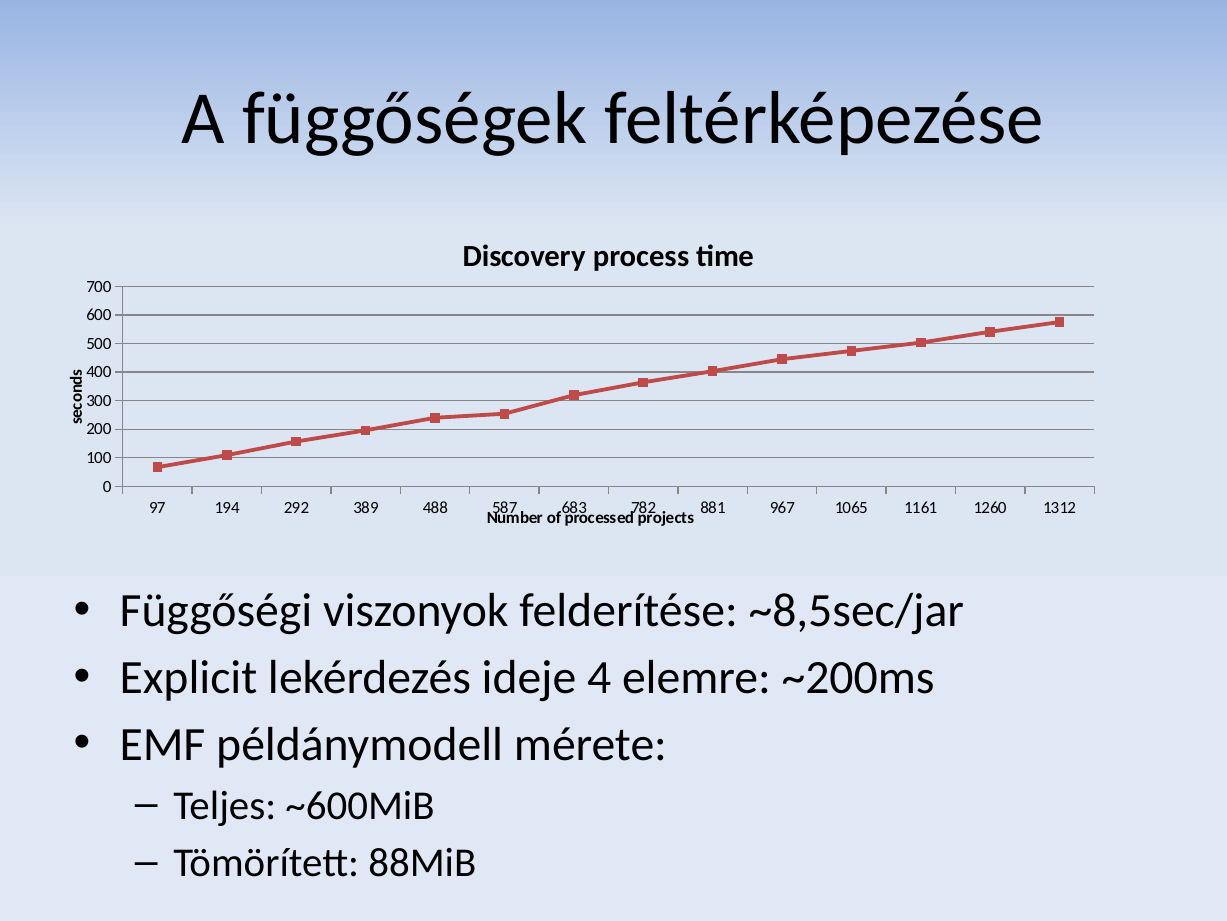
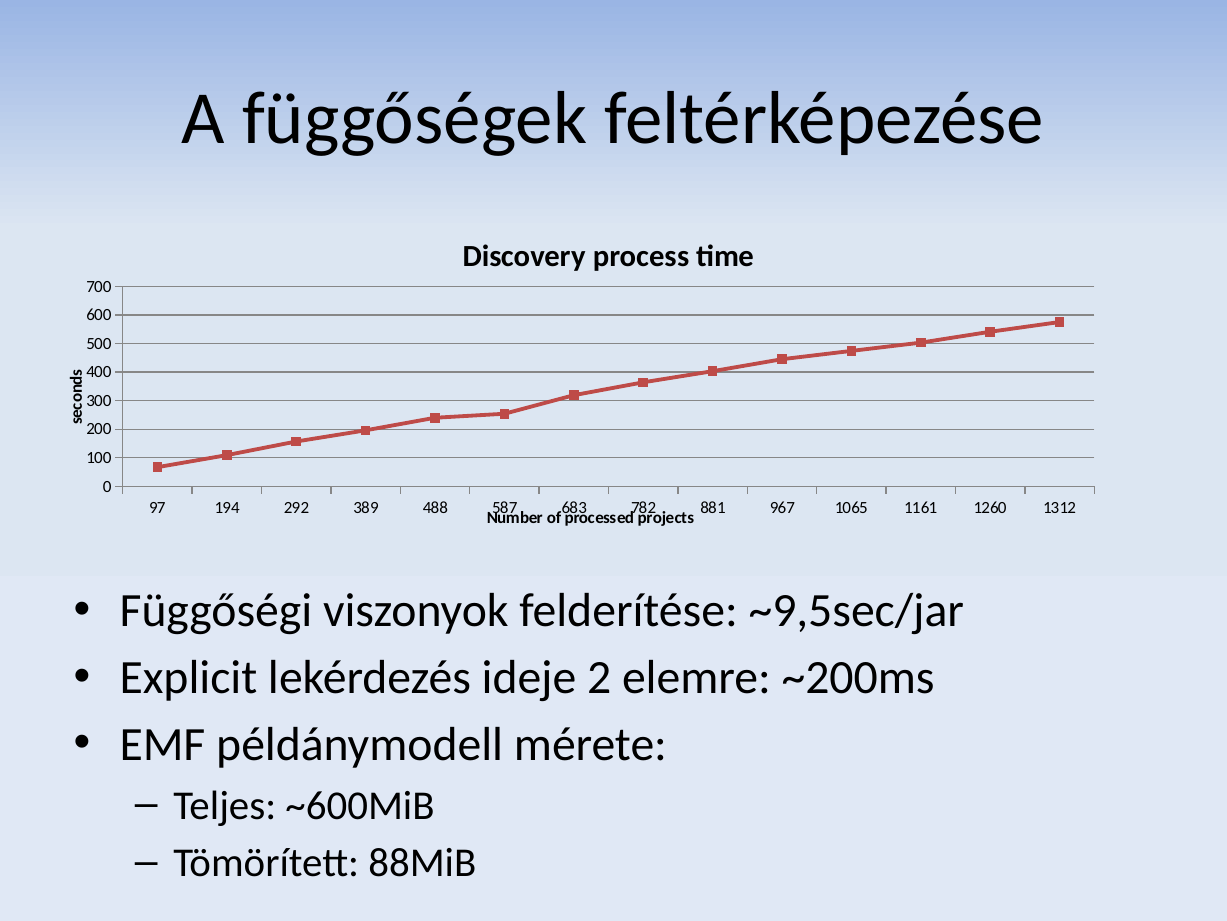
~8,5sec/jar: ~8,5sec/jar -> ~9,5sec/jar (856, 611)
4: 4 -> 2 (599, 677)
